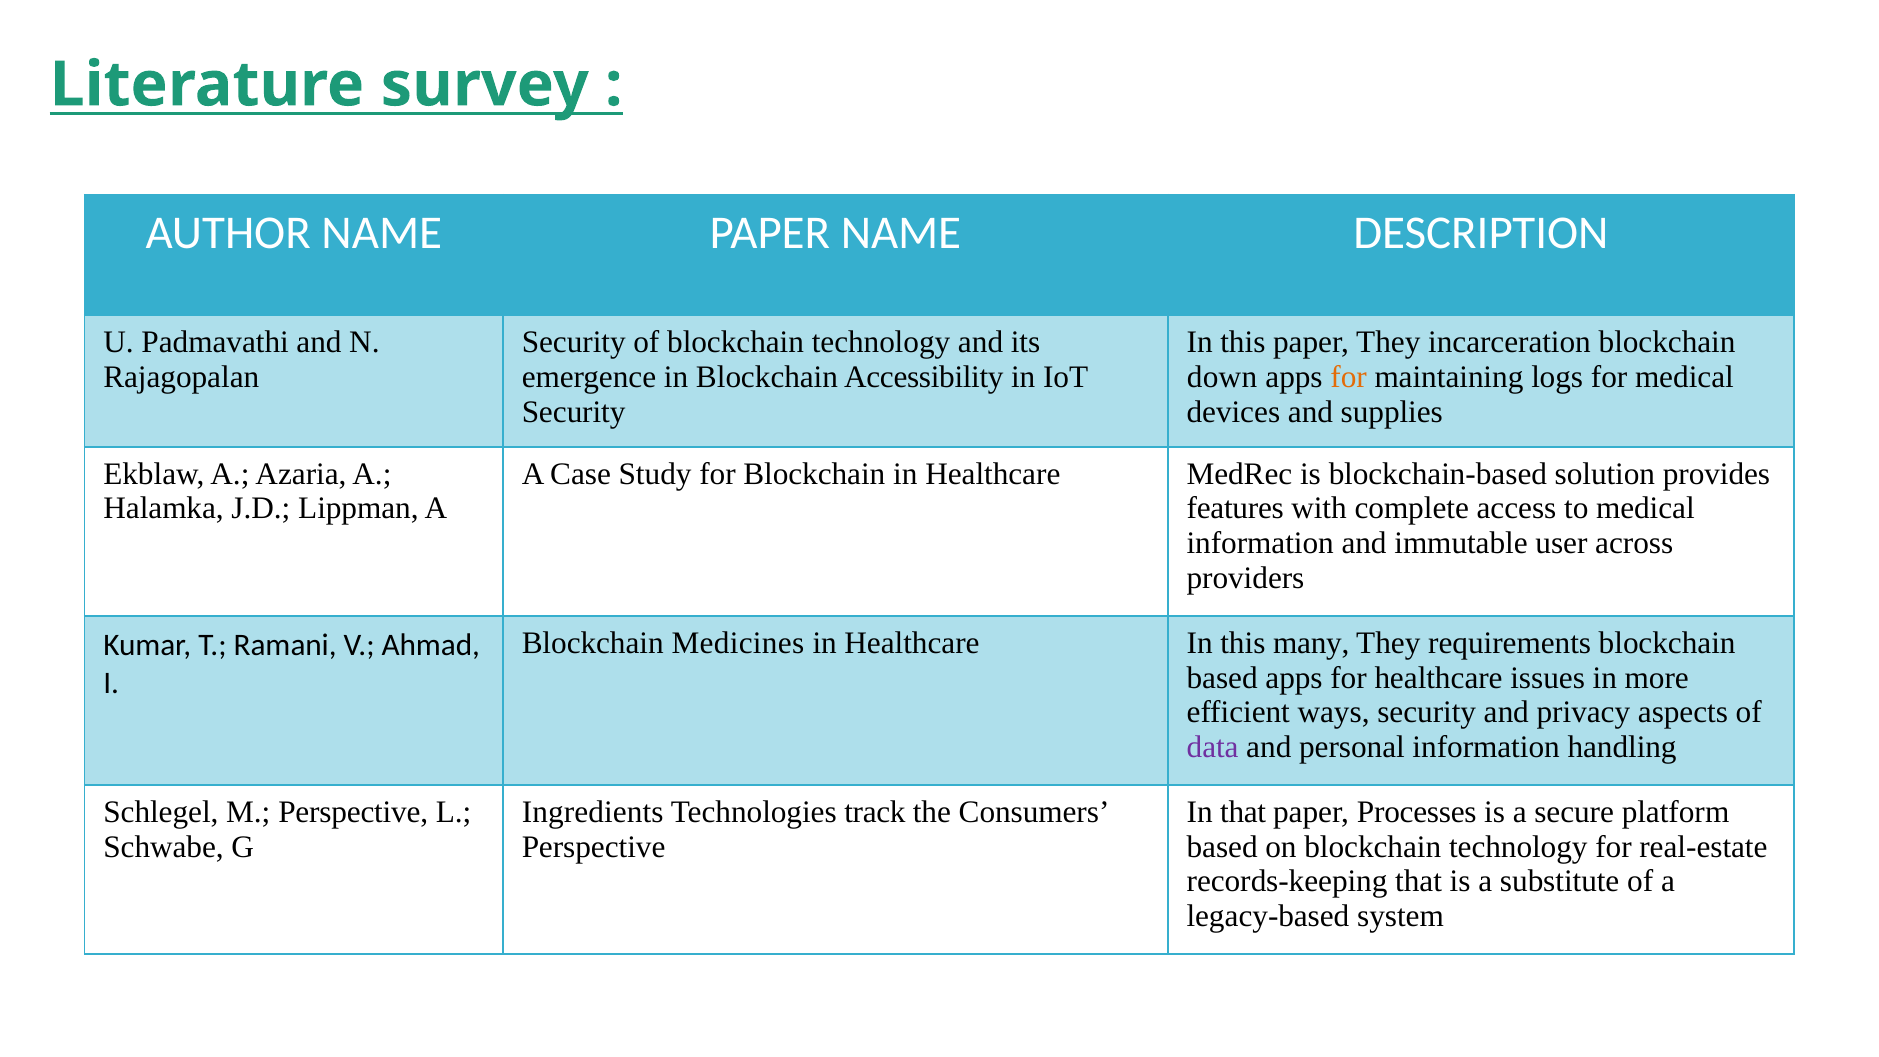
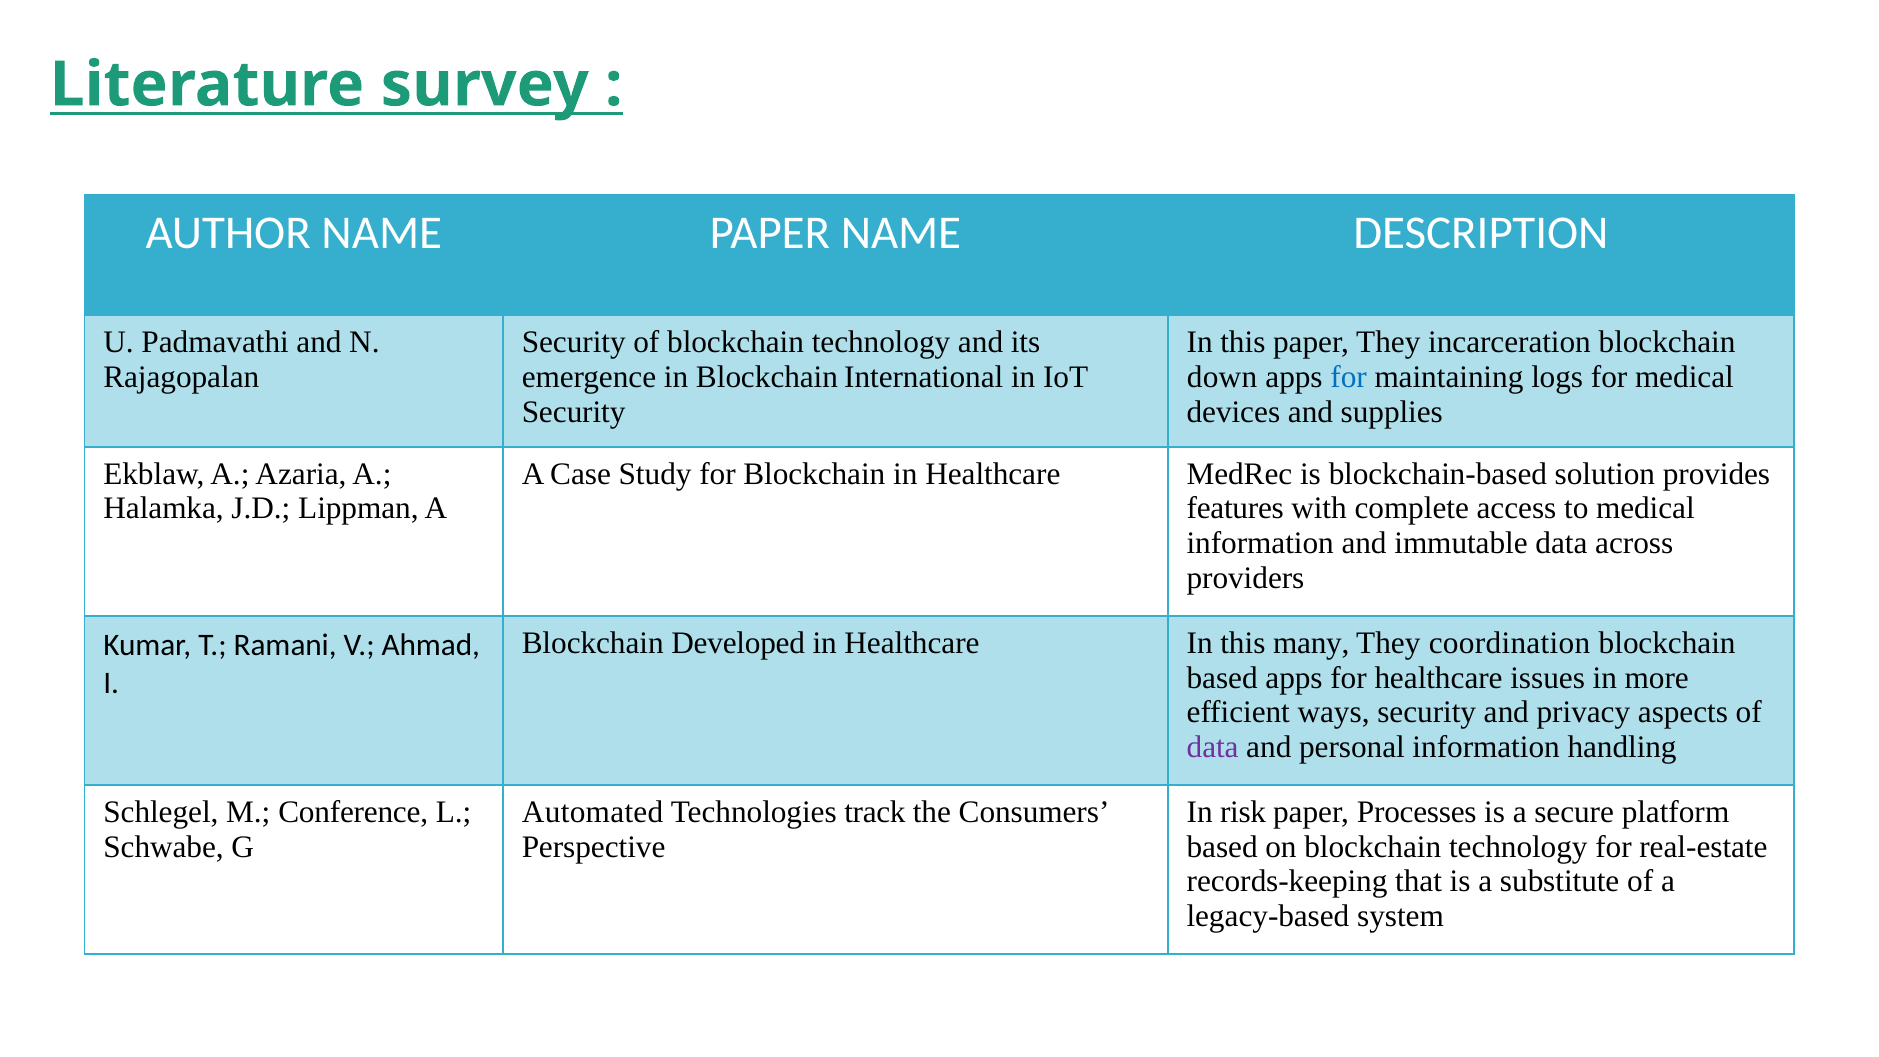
Accessibility: Accessibility -> International (924, 377)
for colour: orange -> blue (1349, 377)
immutable user: user -> data (1561, 543)
Medicines: Medicines -> Developed (738, 643)
requirements: requirements -> coordination (1510, 643)
M Perspective: Perspective -> Conference (353, 812)
Ingredients: Ingredients -> Automated (593, 812)
In that: that -> risk (1243, 812)
